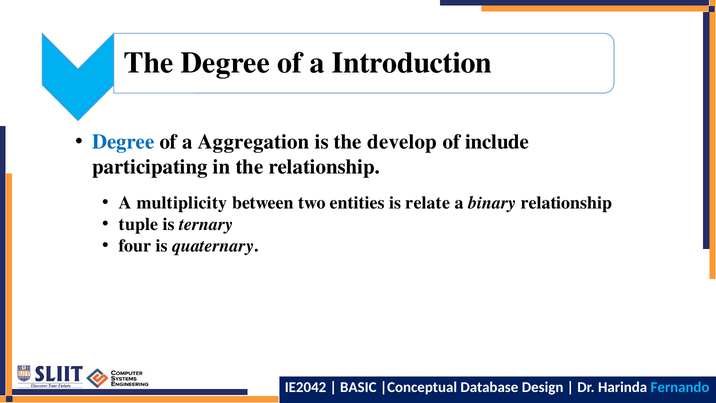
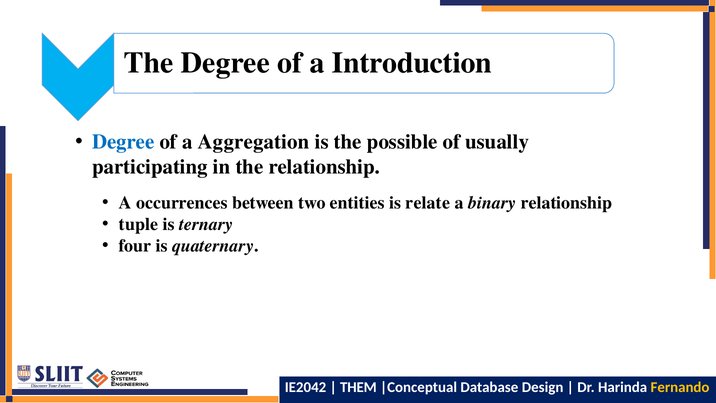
develop: develop -> possible (402, 142)
include: include -> usually (497, 142)
multiplicity: multiplicity -> occurrences (182, 203)
BASIC: BASIC -> THEM (358, 387)
Fernando colour: light blue -> yellow (680, 387)
